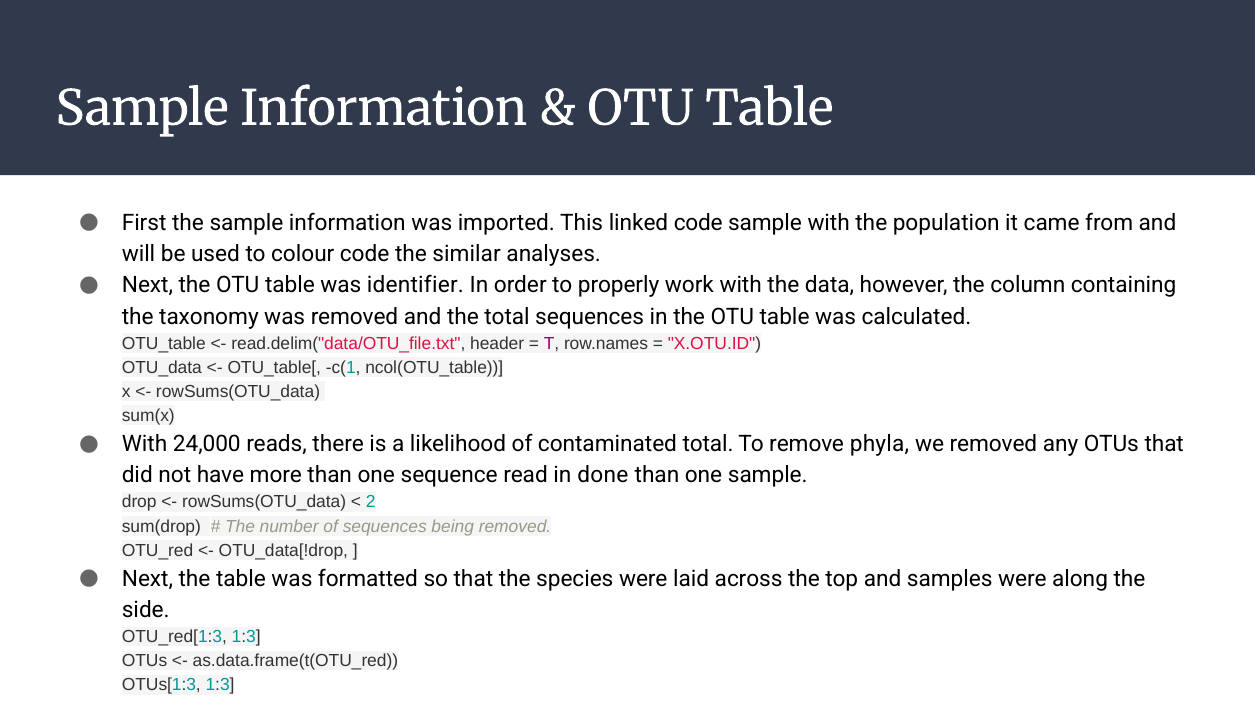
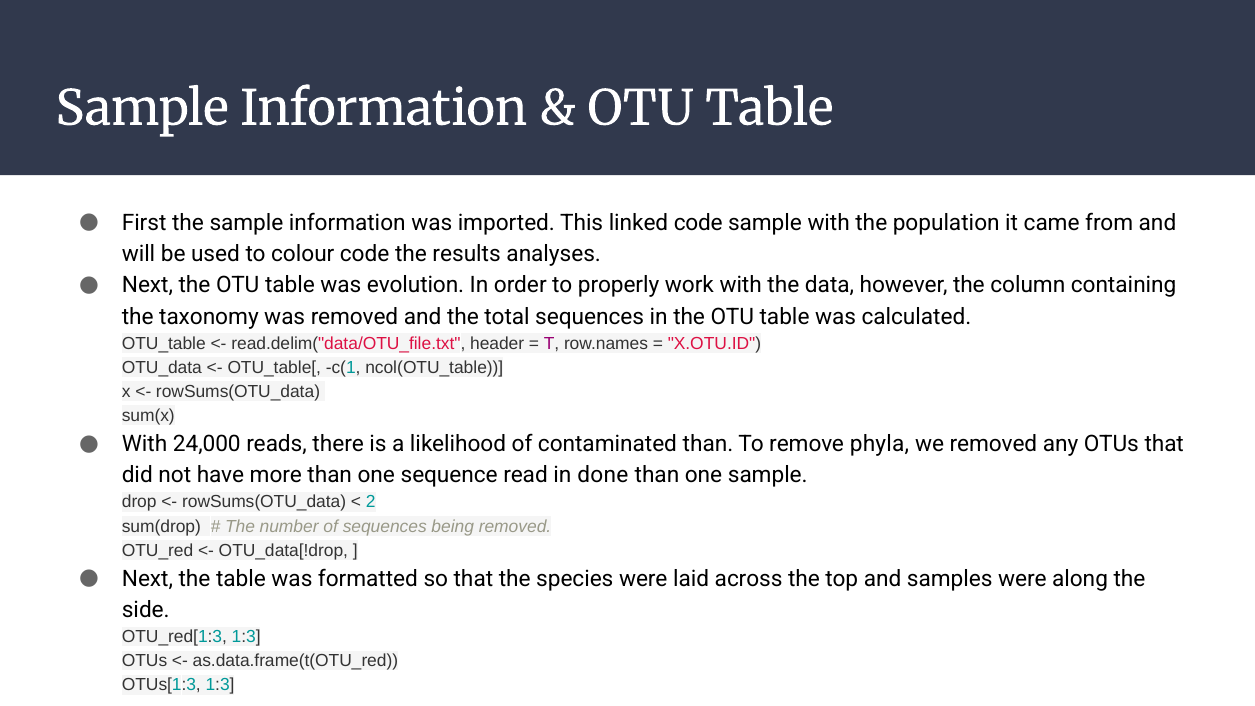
similar: similar -> results (467, 254)
identifier: identifier -> evolution (416, 285)
contaminated total: total -> than (708, 444)
